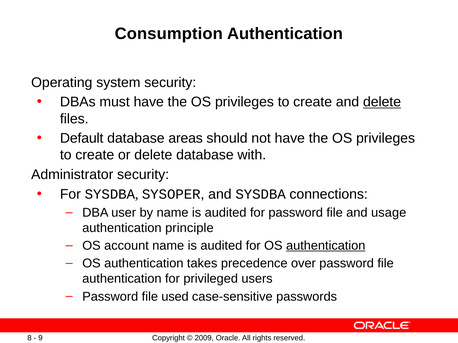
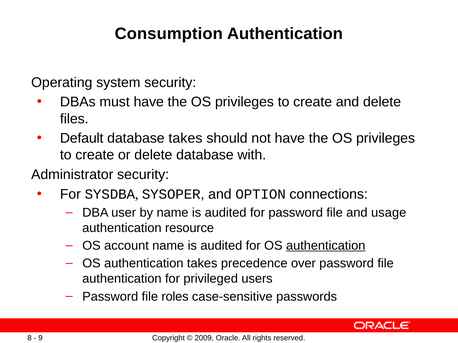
delete underline: present -> none (382, 102)
database areas: areas -> takes (185, 138)
and SYSDBA: SYSDBA -> OPTION (261, 194)
principle: principle -> resource (190, 228)
used: used -> roles (175, 297)
